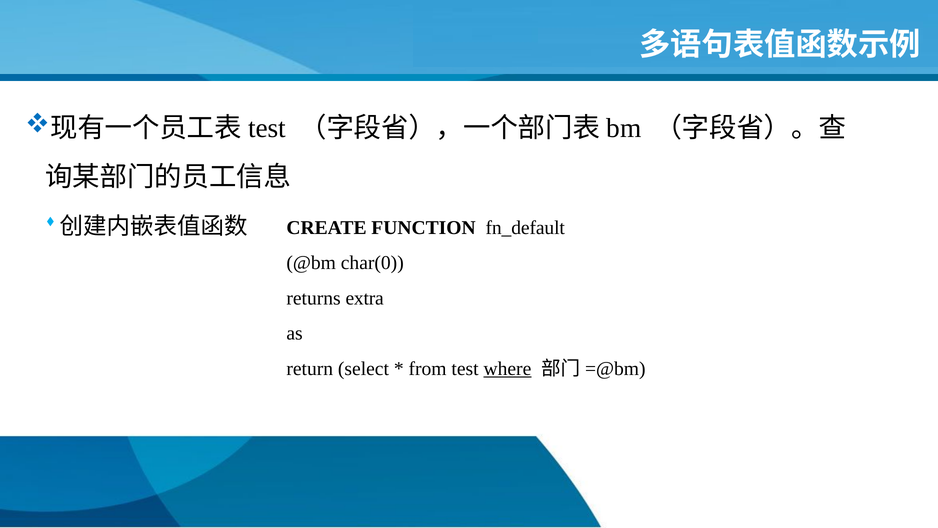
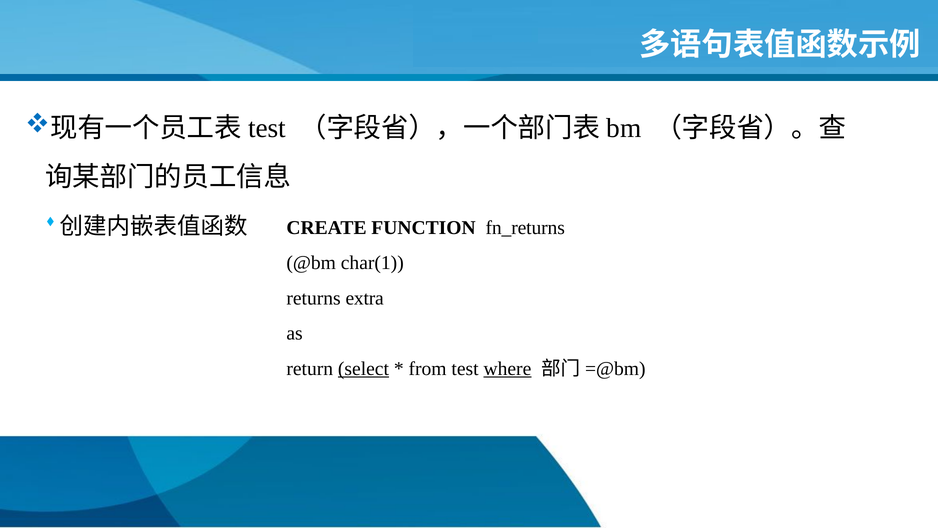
fn_default: fn_default -> fn_returns (525, 228)
char(0: char(0 -> char(1 (372, 263)
select underline: none -> present (363, 368)
